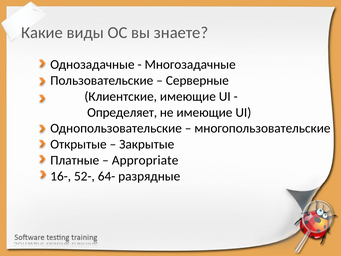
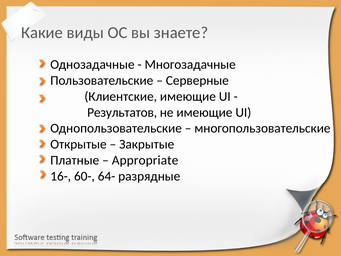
Определяет: Определяет -> Результатов (122, 112)
52-: 52- -> 60- (84, 176)
